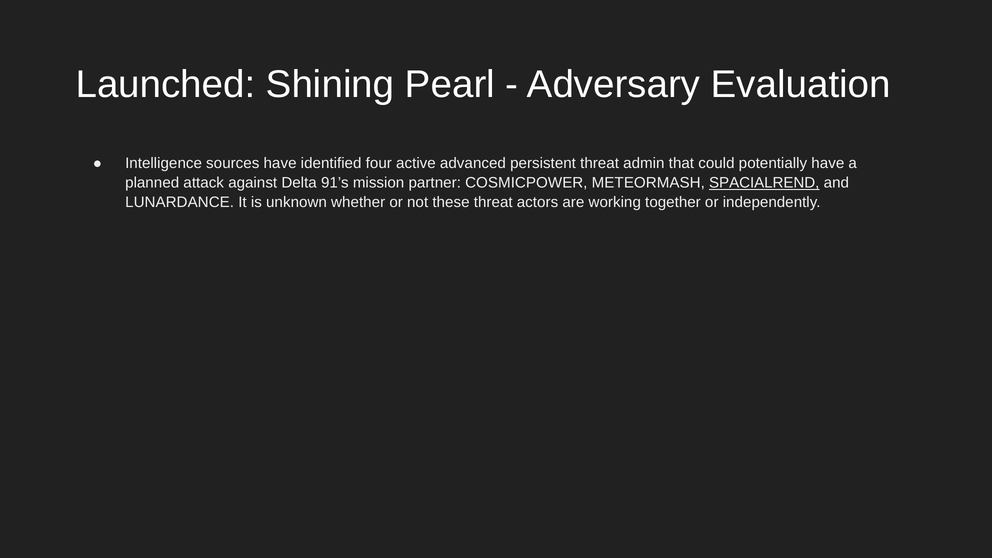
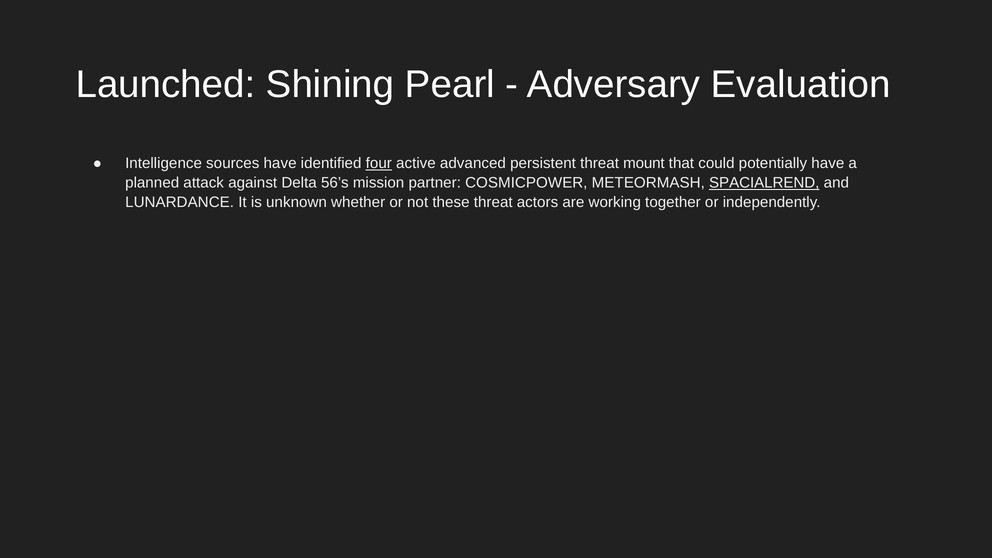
four underline: none -> present (379, 163)
admin: admin -> mount (644, 163)
91’s: 91’s -> 56’s (335, 183)
